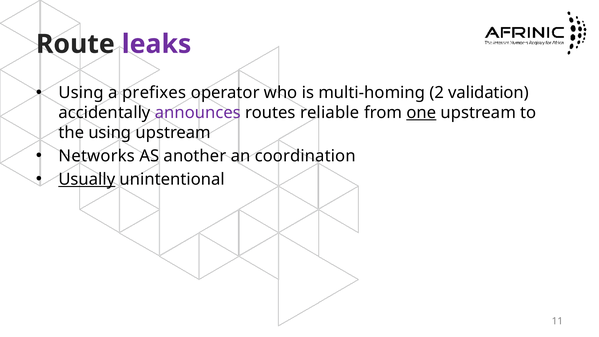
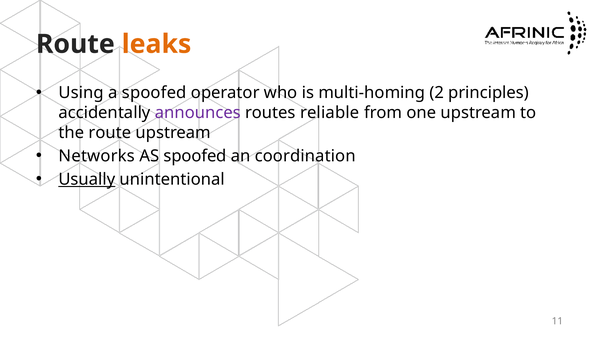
leaks colour: purple -> orange (157, 44)
a prefixes: prefixes -> spoofed (154, 93)
validation: validation -> principles (488, 93)
one underline: present -> none (421, 113)
the using: using -> route (110, 133)
AS another: another -> spoofed (195, 156)
